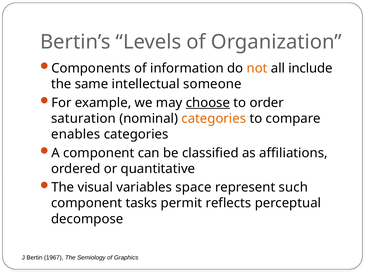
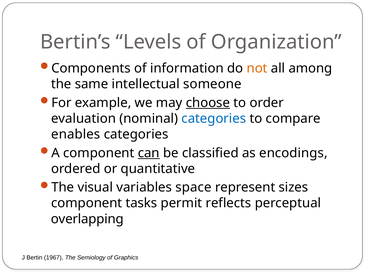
include: include -> among (310, 68)
saturation: saturation -> evaluation (83, 119)
categories colour: orange -> blue (214, 119)
can underline: none -> present (149, 153)
affiliations: affiliations -> encodings (293, 153)
such: such -> sizes (293, 188)
decompose: decompose -> overlapping (87, 220)
